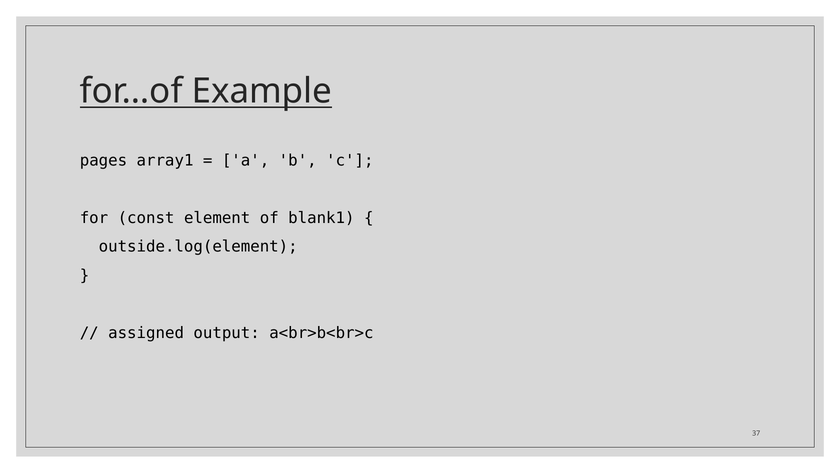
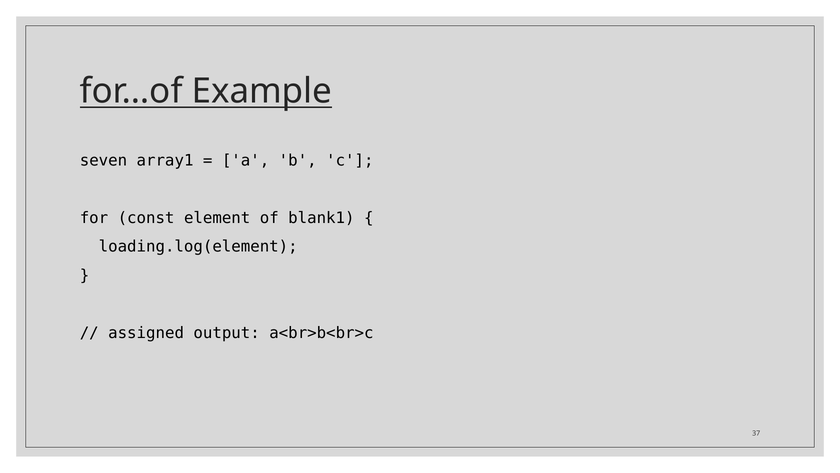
pages: pages -> seven (103, 160)
outside.log(element: outside.log(element -> loading.log(element (198, 247)
